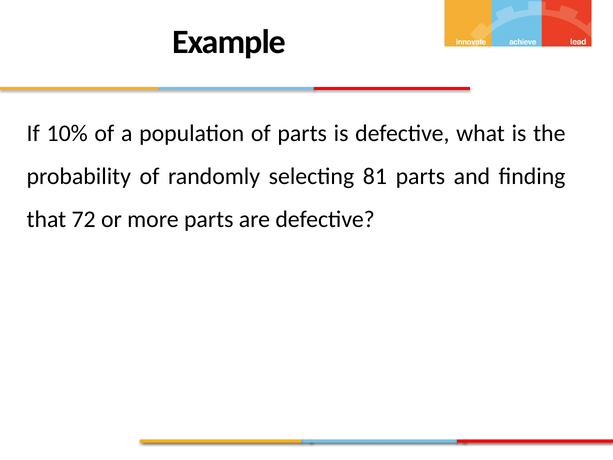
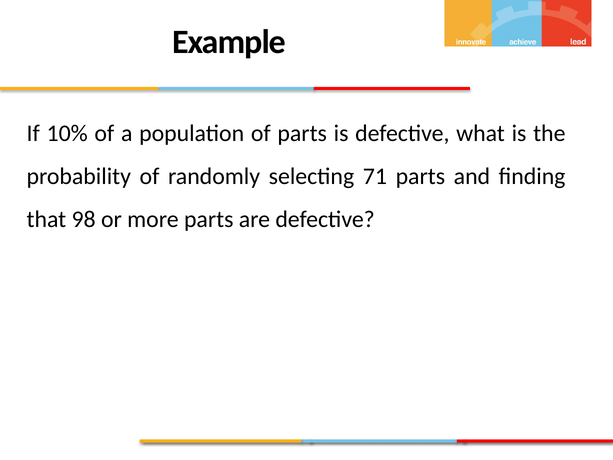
81: 81 -> 71 (375, 176)
72: 72 -> 98 (84, 219)
